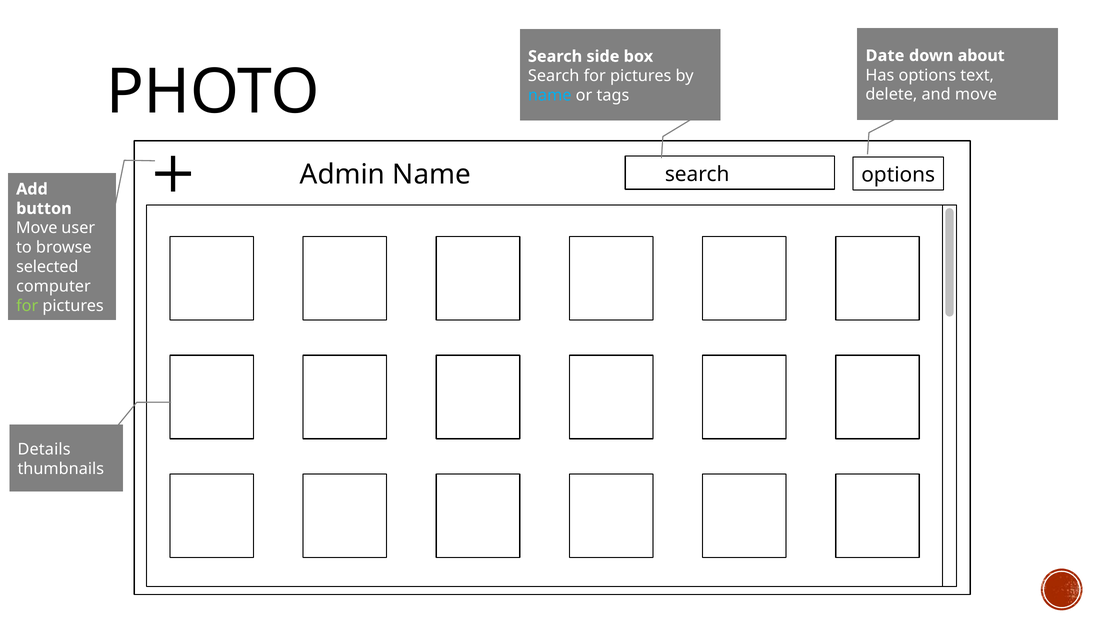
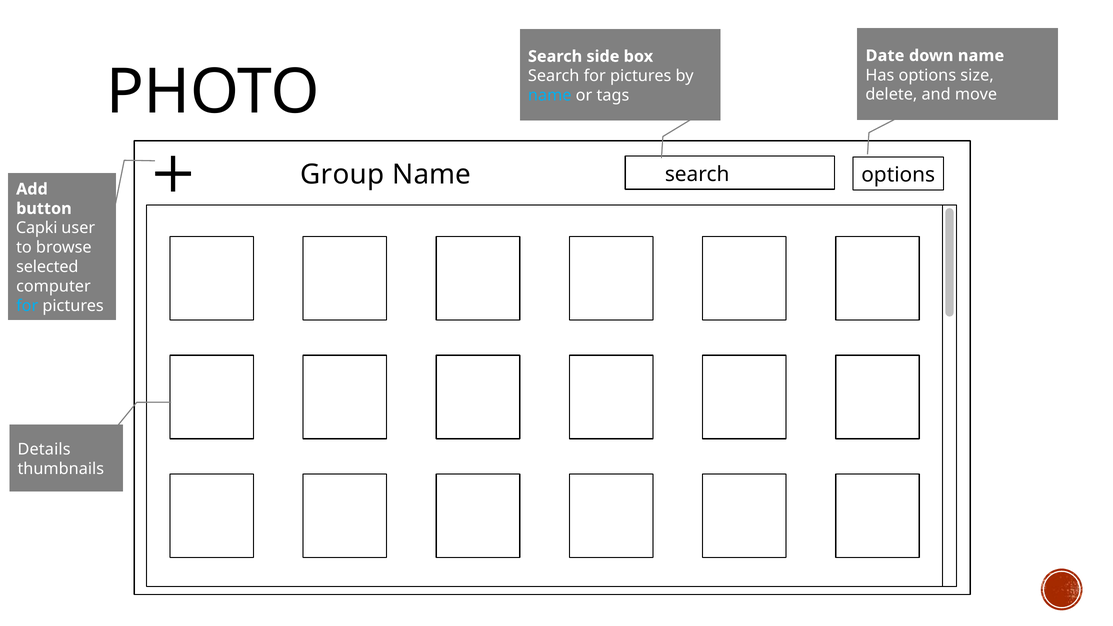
down about: about -> name (981, 56)
text: text -> size (977, 75)
Admin: Admin -> Group (342, 175)
Move: Move -> Capki (37, 228)
for colour: light green -> light blue (27, 306)
